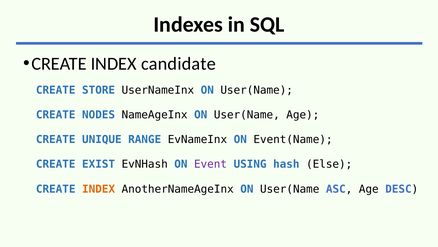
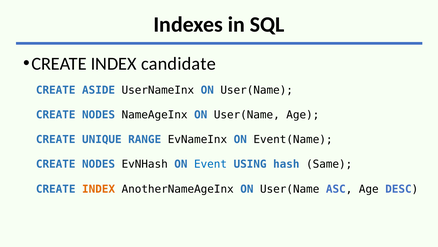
STORE: STORE -> ASIDE (99, 90)
EXIST: EXIST -> NODES (99, 164)
Event colour: purple -> blue (211, 164)
Else: Else -> Same (329, 164)
